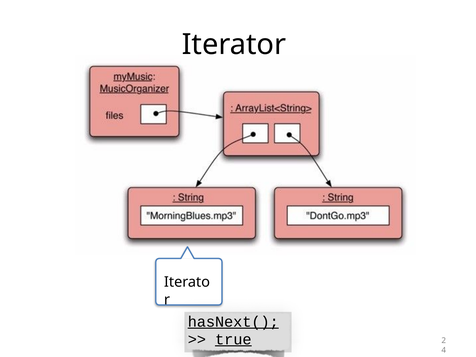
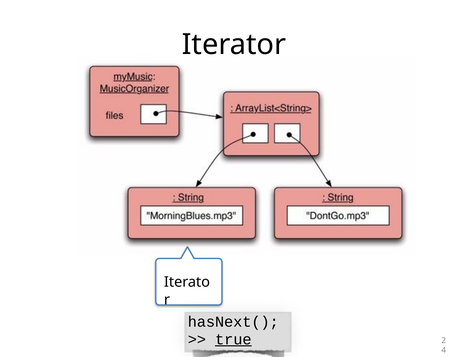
hasNext( underline: present -> none (233, 322)
